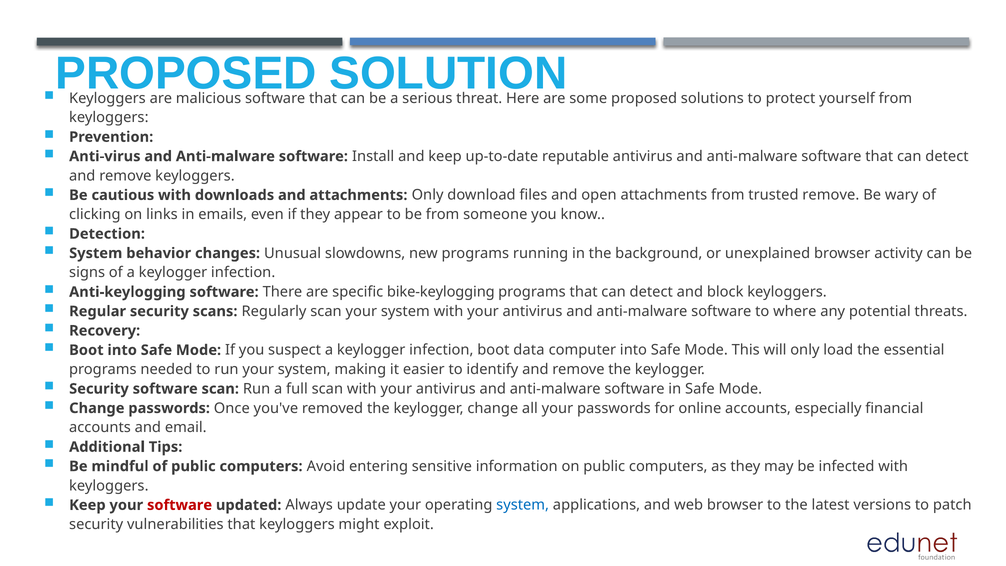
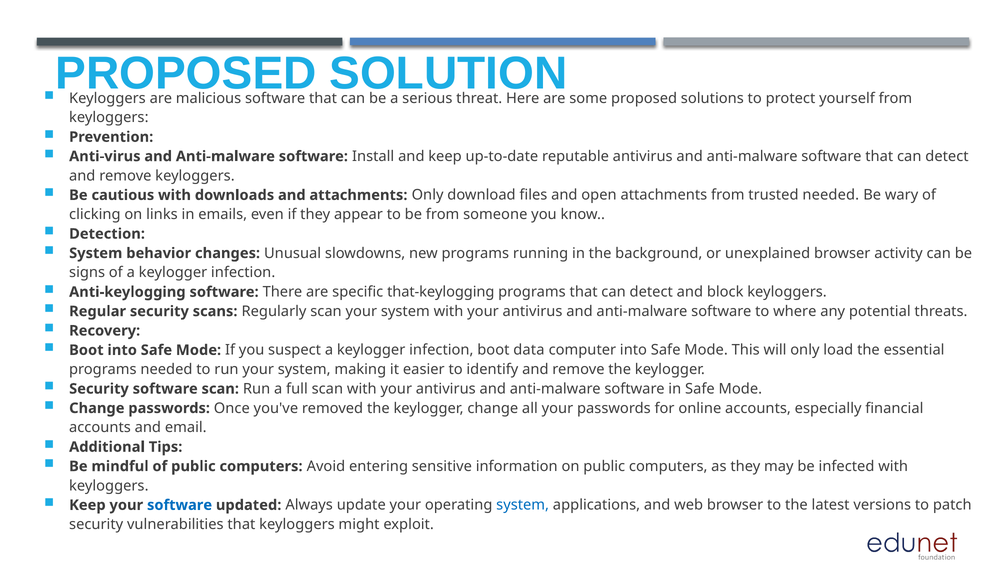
trusted remove: remove -> needed (831, 195)
bike-keylogging: bike-keylogging -> that-keylogging (441, 292)
software colour: red -> blue (180, 505)
